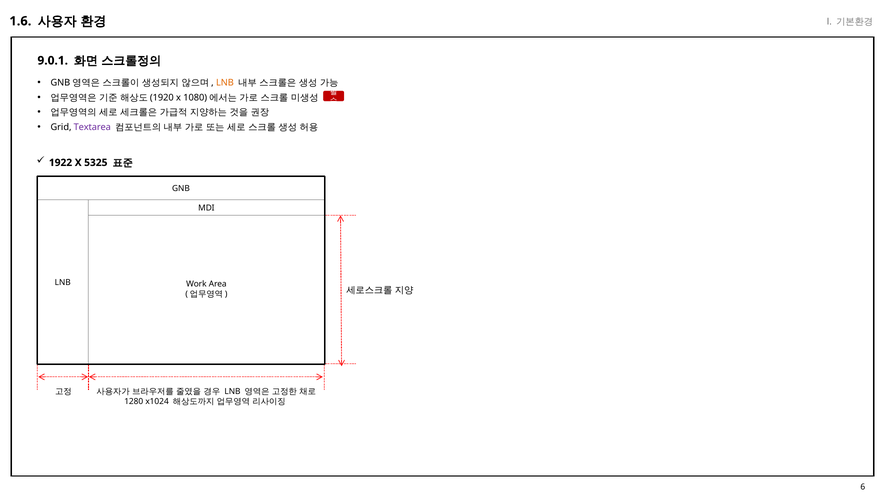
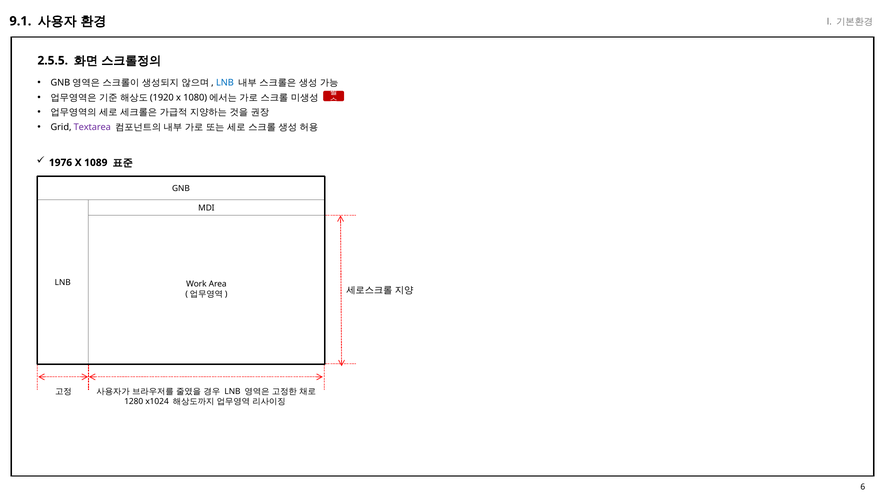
1.6: 1.6 -> 9.1 (20, 21)
9.0.1: 9.0.1 -> 2.5.5 (53, 61)
LNB colour: orange -> blue (225, 83)
1922: 1922 -> 1976 (61, 163)
5325: 5325 -> 1089 (96, 163)
